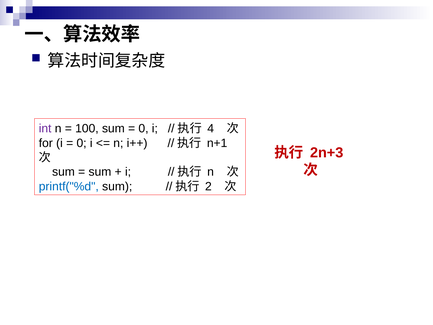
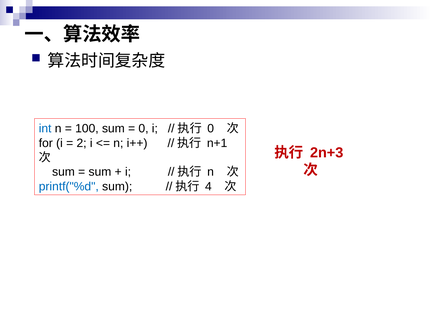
int colour: purple -> blue (45, 129)
4: 4 -> 0 (211, 129)
0: 0 -> 2 (82, 143)
2: 2 -> 4 (208, 186)
